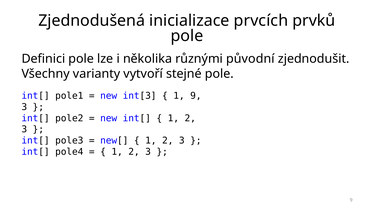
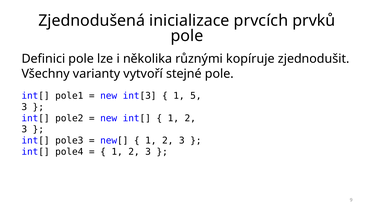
původní: původní -> kopíruje (250, 59)
1 9: 9 -> 5 (196, 96)
